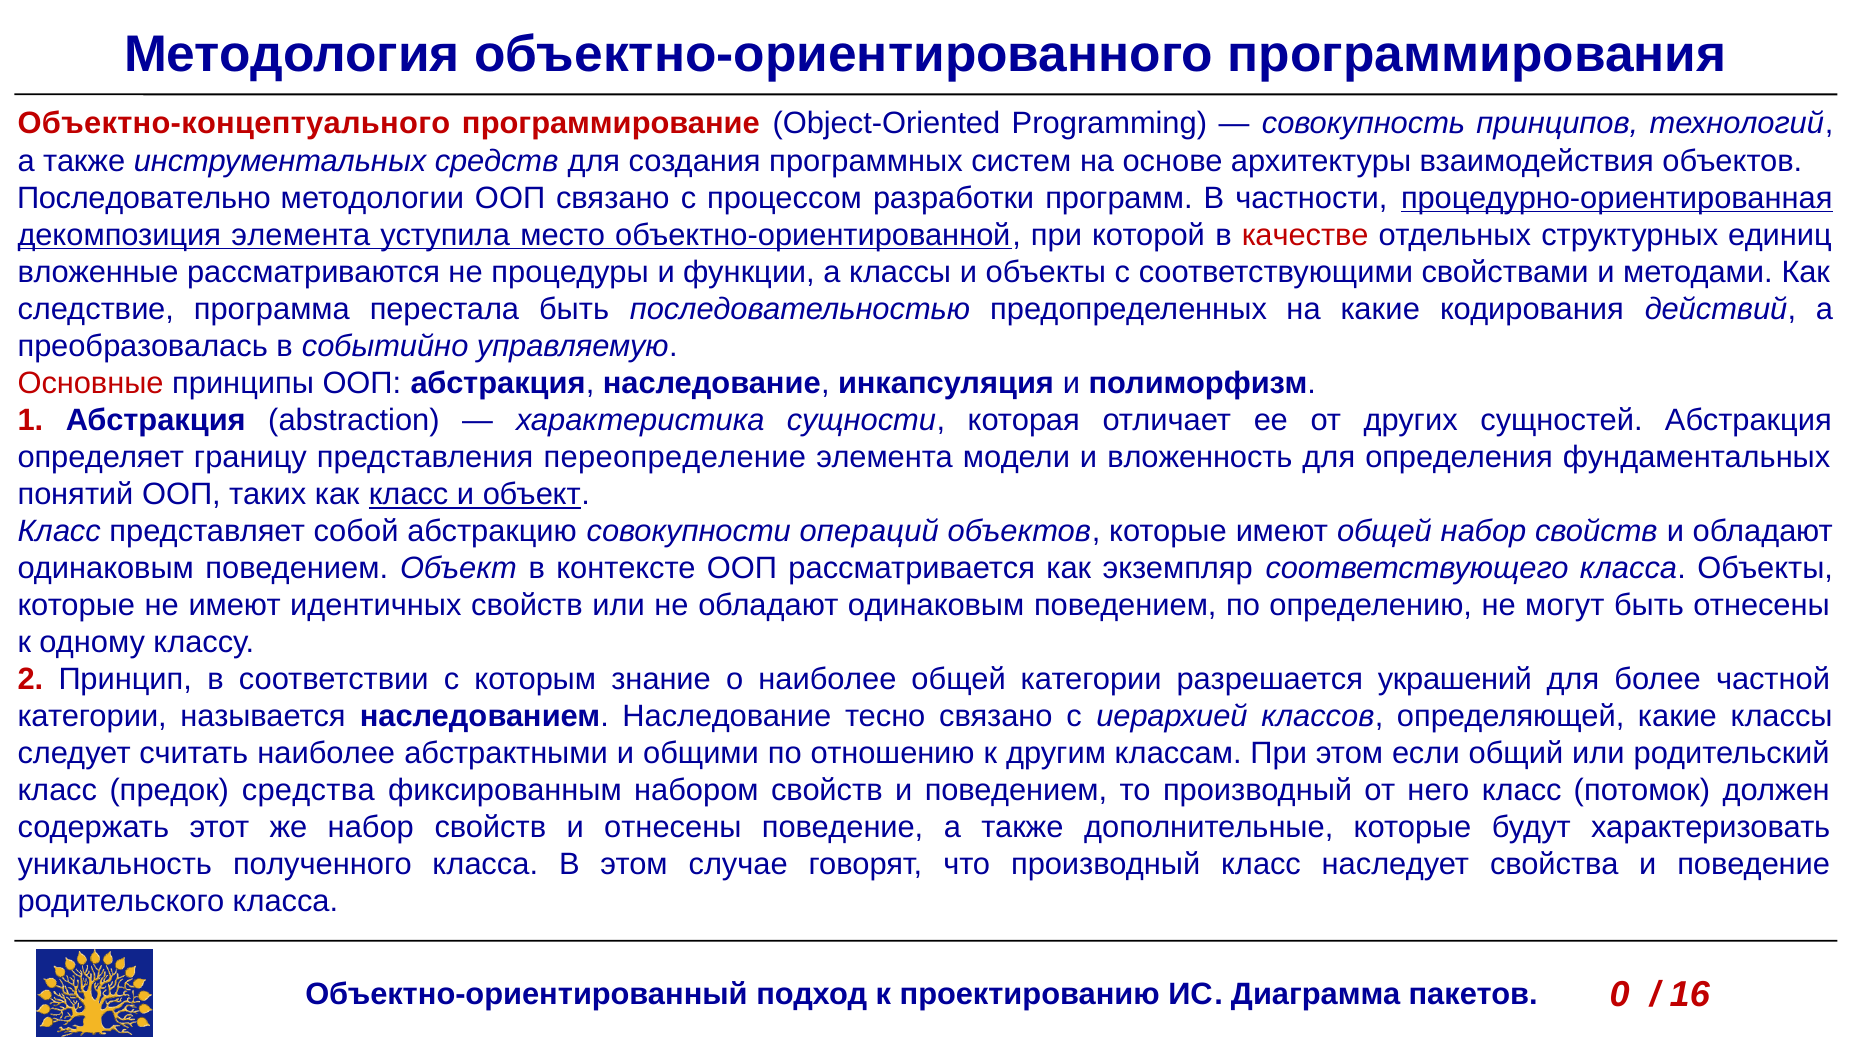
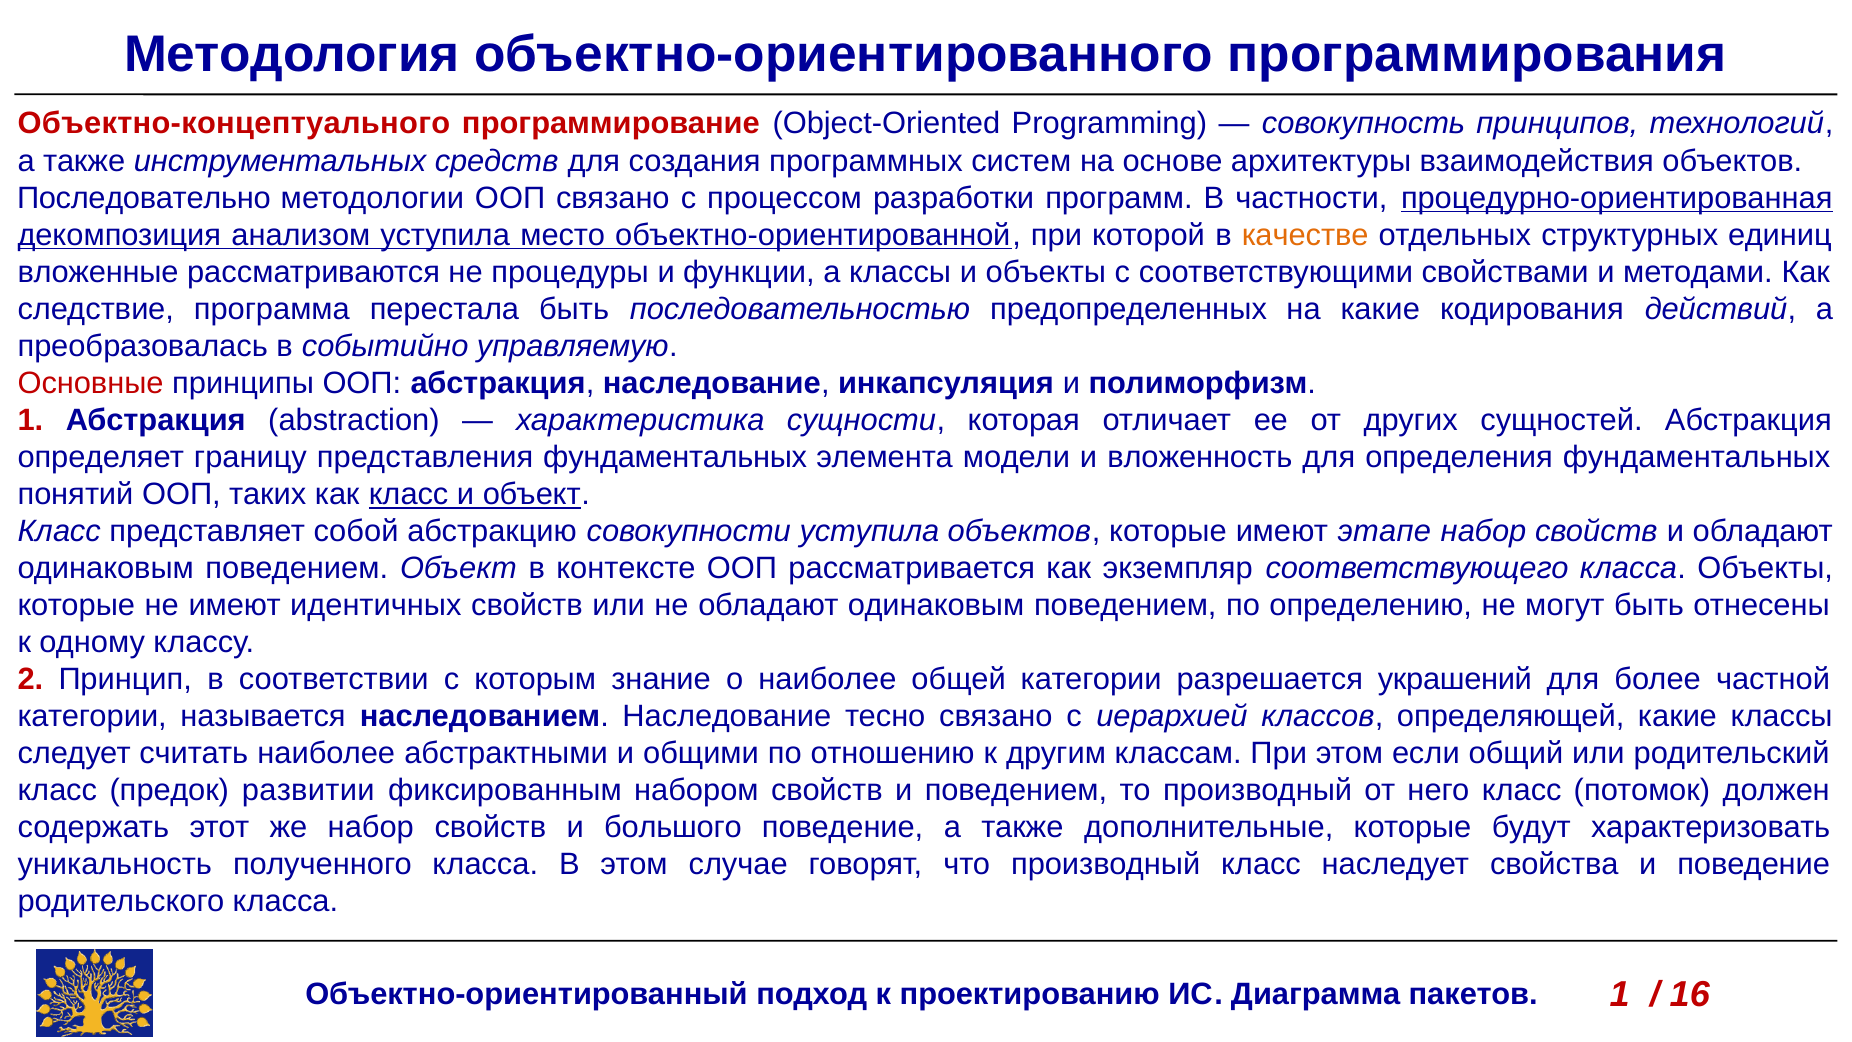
декомпозиция элемента: элемента -> анализом (301, 235)
качестве colour: red -> orange (1305, 235)
представления переопределение: переопределение -> фундаментальных (675, 457)
совокупности операций: операций -> уступила (869, 531)
имеют общей: общей -> этапе (1384, 531)
средства: средства -> развитии (308, 790)
и отнесены: отнесены -> большого (673, 828)
0: 0 -> 1 (1620, 995)
